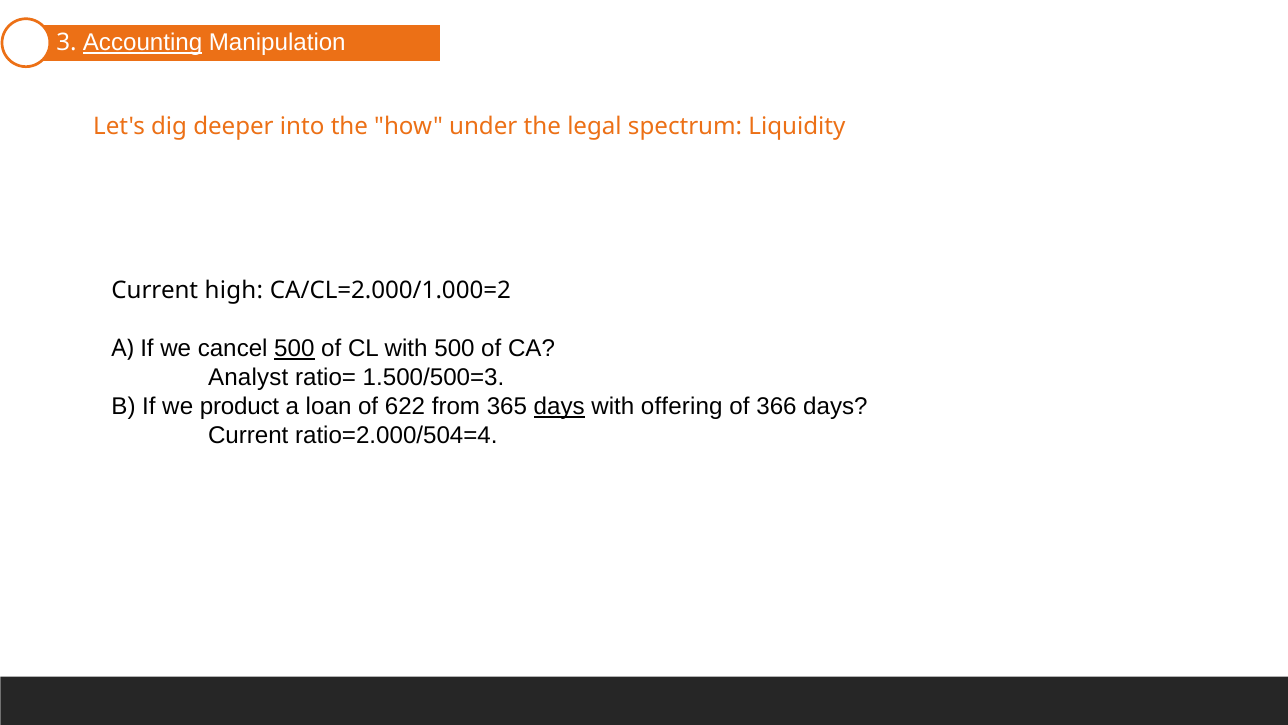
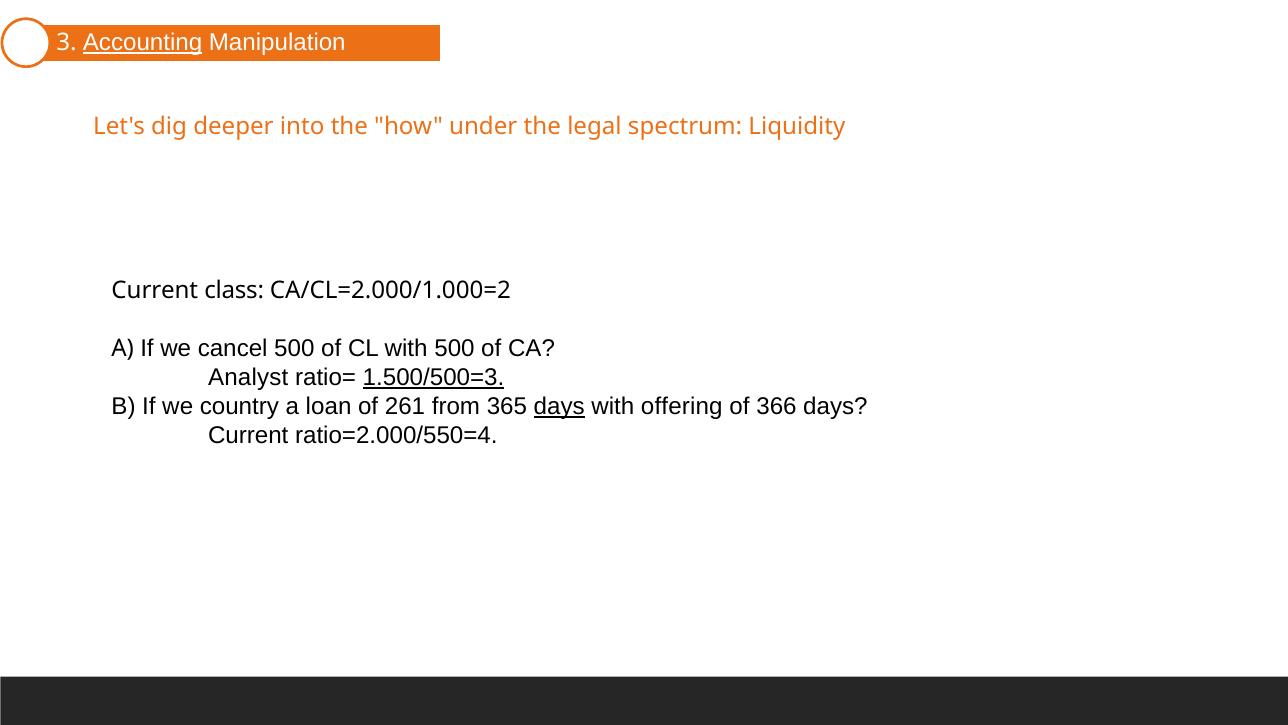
high: high -> class (234, 290)
500 underline: present -> none (294, 348)
1.500/500=3 underline: none -> present (434, 377)
product: product -> country (239, 406)
622: 622 -> 261 (405, 406)
ratio=2.000/504=4: ratio=2.000/504=4 -> ratio=2.000/550=4 (396, 435)
